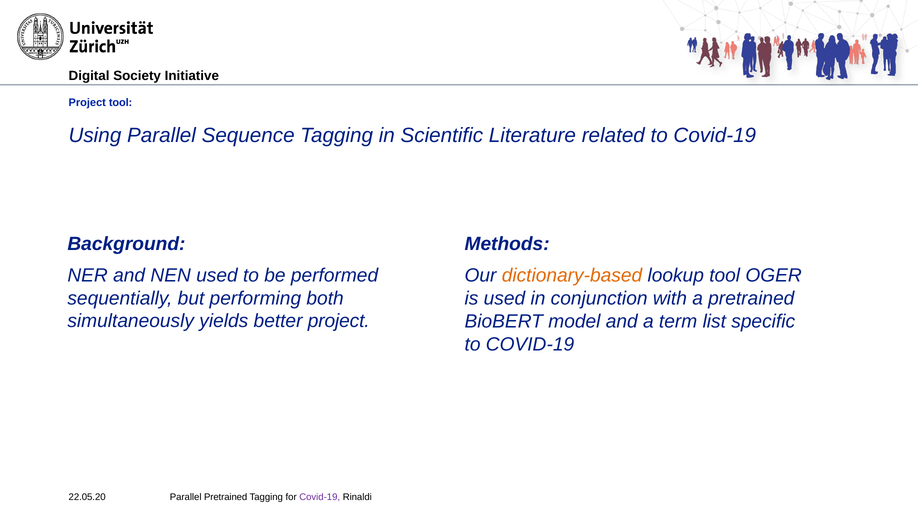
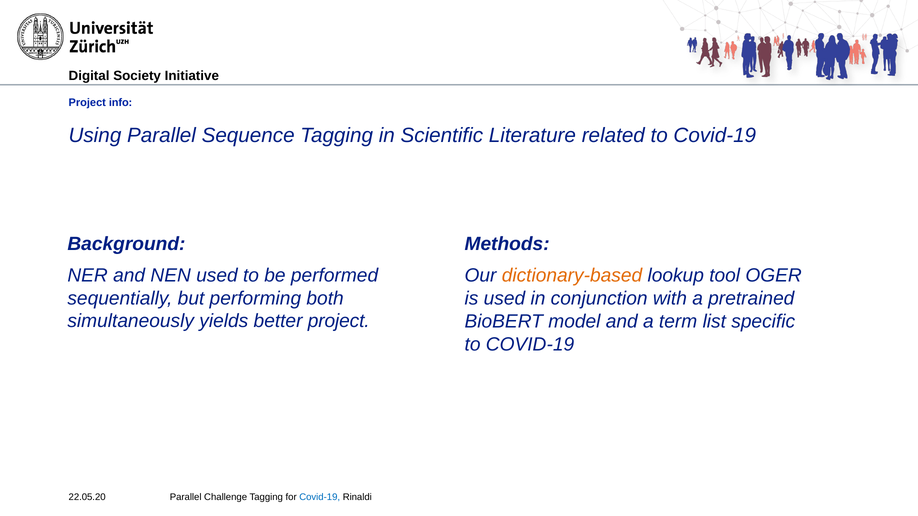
Project tool: tool -> info (121, 103)
Parallel Pretrained: Pretrained -> Challenge (226, 498)
Covid-19 colour: purple -> blue (320, 498)
